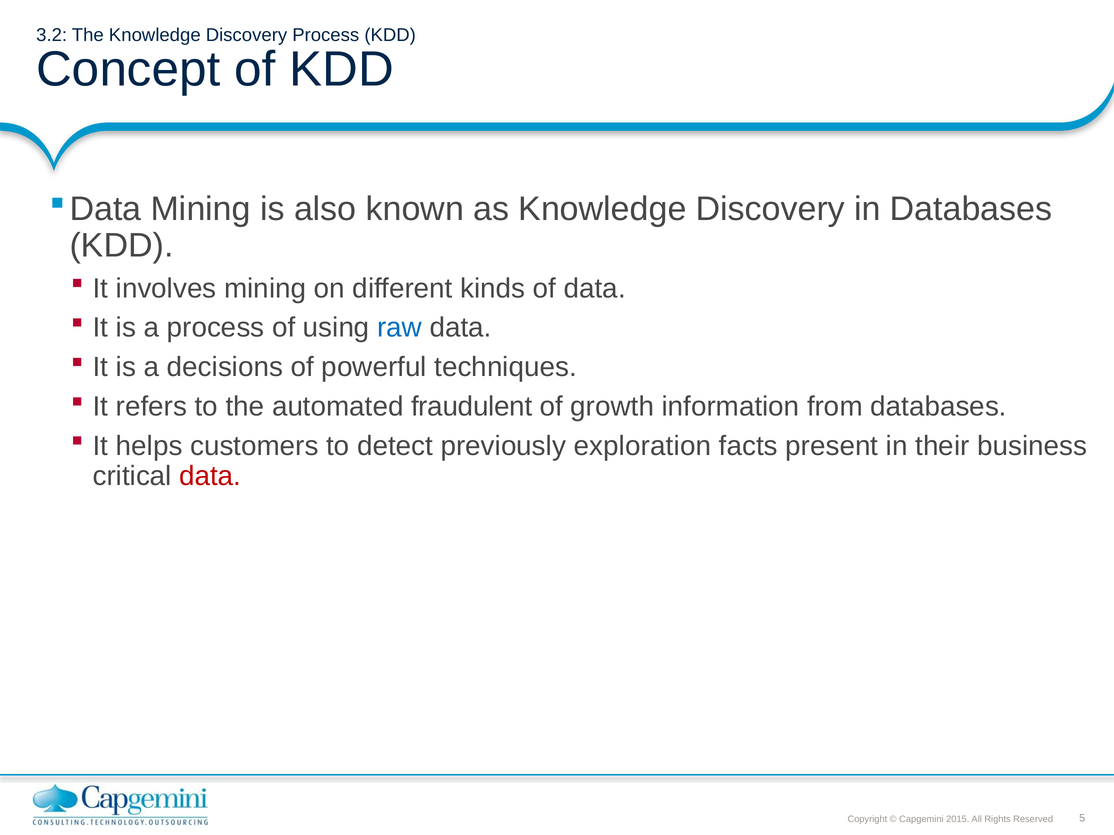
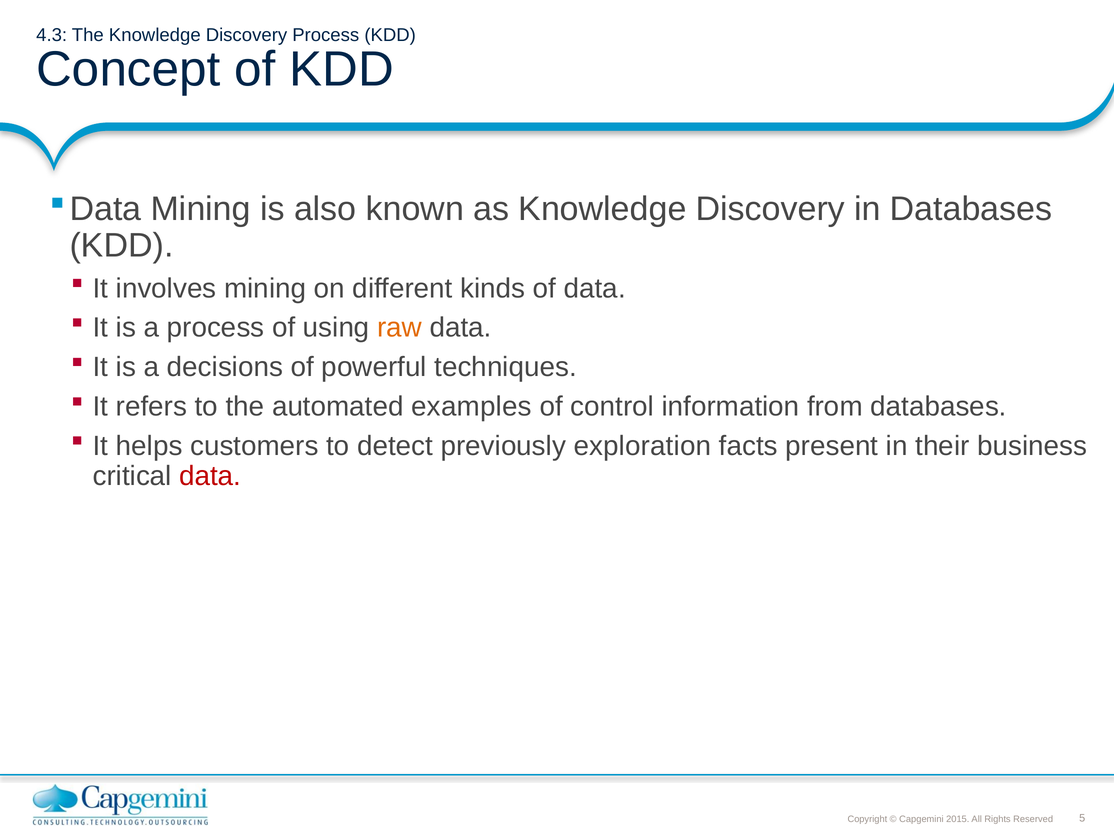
3.2: 3.2 -> 4.3 (52, 35)
raw colour: blue -> orange (400, 328)
fraudulent: fraudulent -> examples (471, 407)
growth: growth -> control (612, 407)
